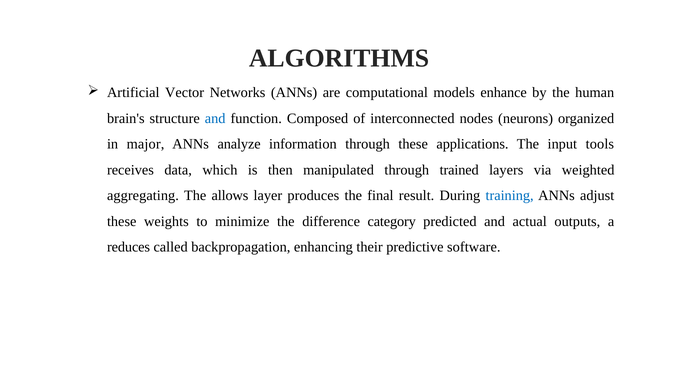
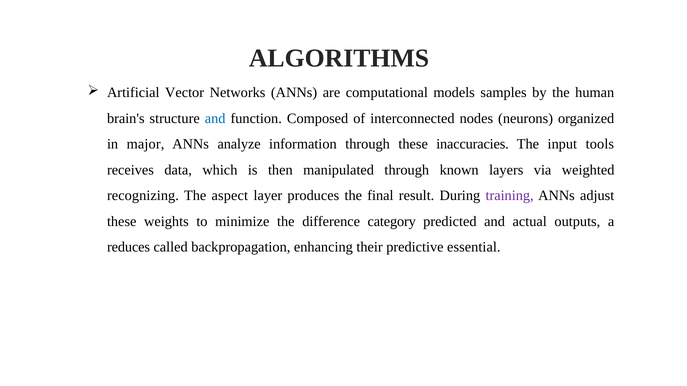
enhance: enhance -> samples (504, 93)
applications: applications -> inaccuracies (473, 144)
trained: trained -> known (459, 170)
aggregating: aggregating -> recognizing (143, 196)
allows: allows -> aspect (230, 196)
training colour: blue -> purple (510, 196)
software: software -> essential (474, 247)
